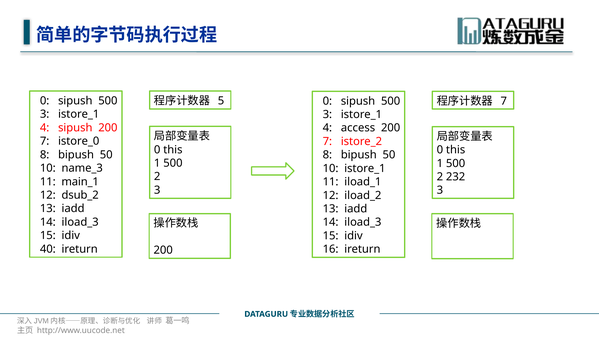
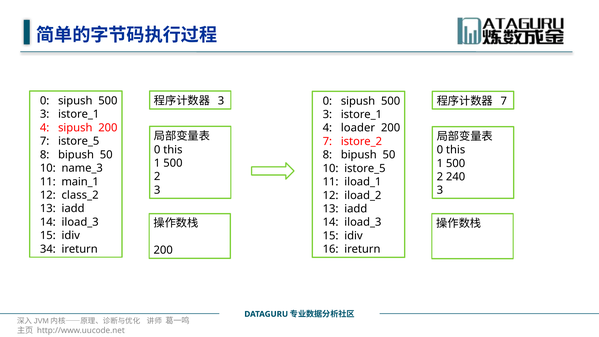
5: 5 -> 3 (221, 101)
access: access -> loader (358, 128)
7 istore_0: istore_0 -> istore_5 (79, 141)
10 istore_1: istore_1 -> istore_5 (365, 168)
232: 232 -> 240 (456, 177)
dsub_2: dsub_2 -> class_2 (80, 195)
40: 40 -> 34 (48, 249)
